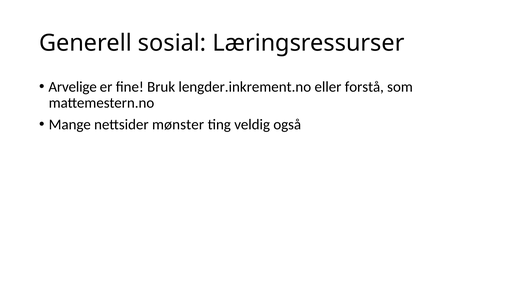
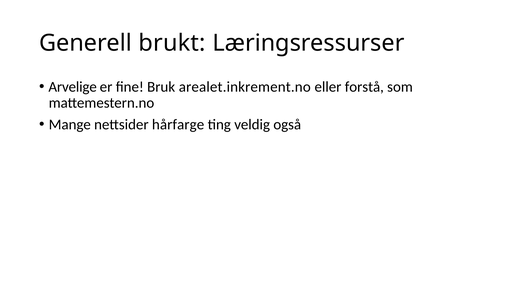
sosial: sosial -> brukt (172, 43)
lengder.inkrement.no: lengder.inkrement.no -> arealet.inkrement.no (245, 87)
mønster: mønster -> hårfarge (178, 124)
